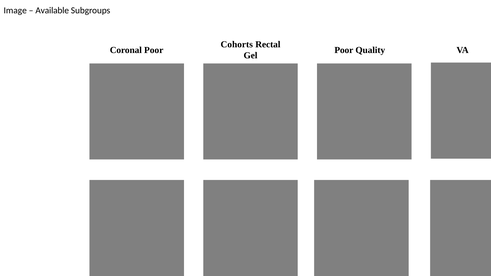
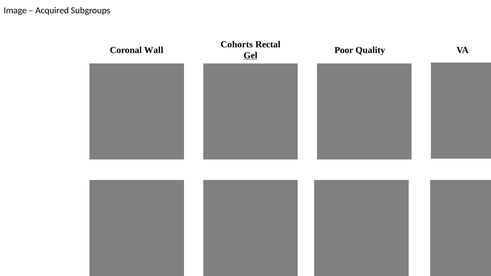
Available: Available -> Acquired (52, 10)
Coronal Poor: Poor -> Wall (154, 50)
Gel underline: none -> present (251, 56)
